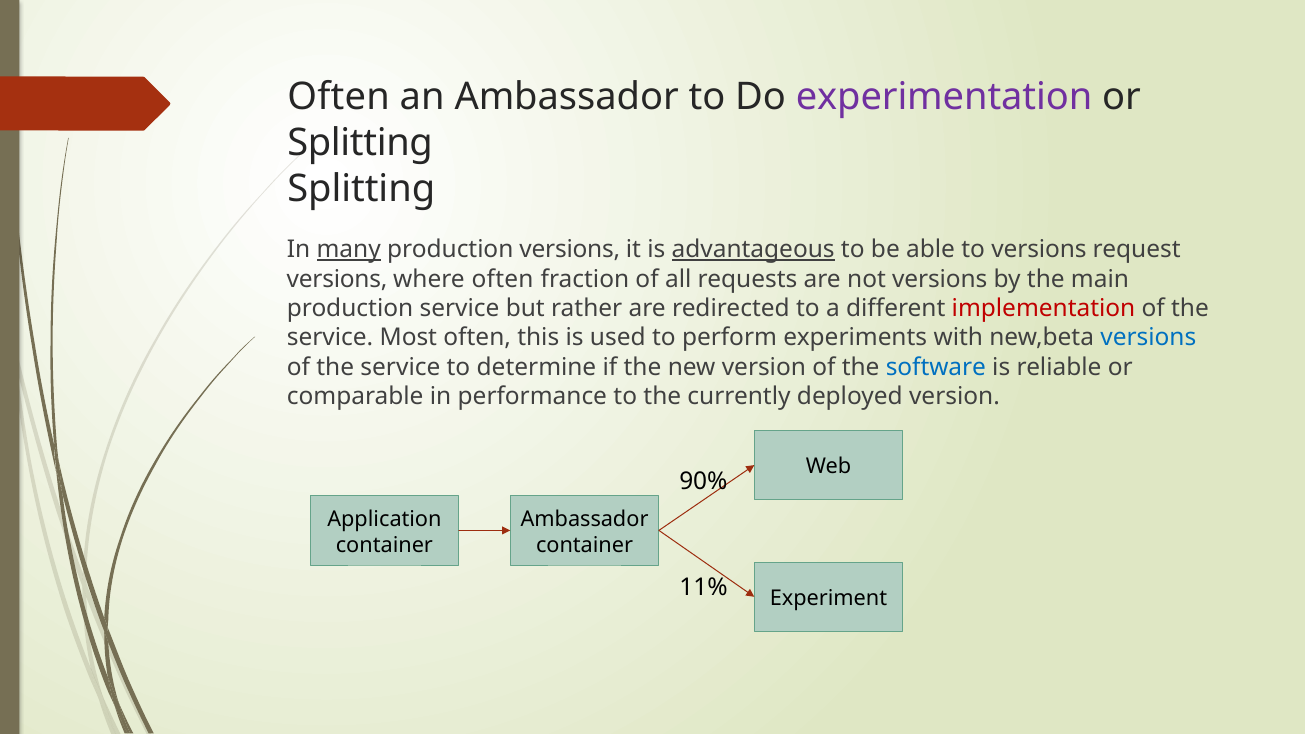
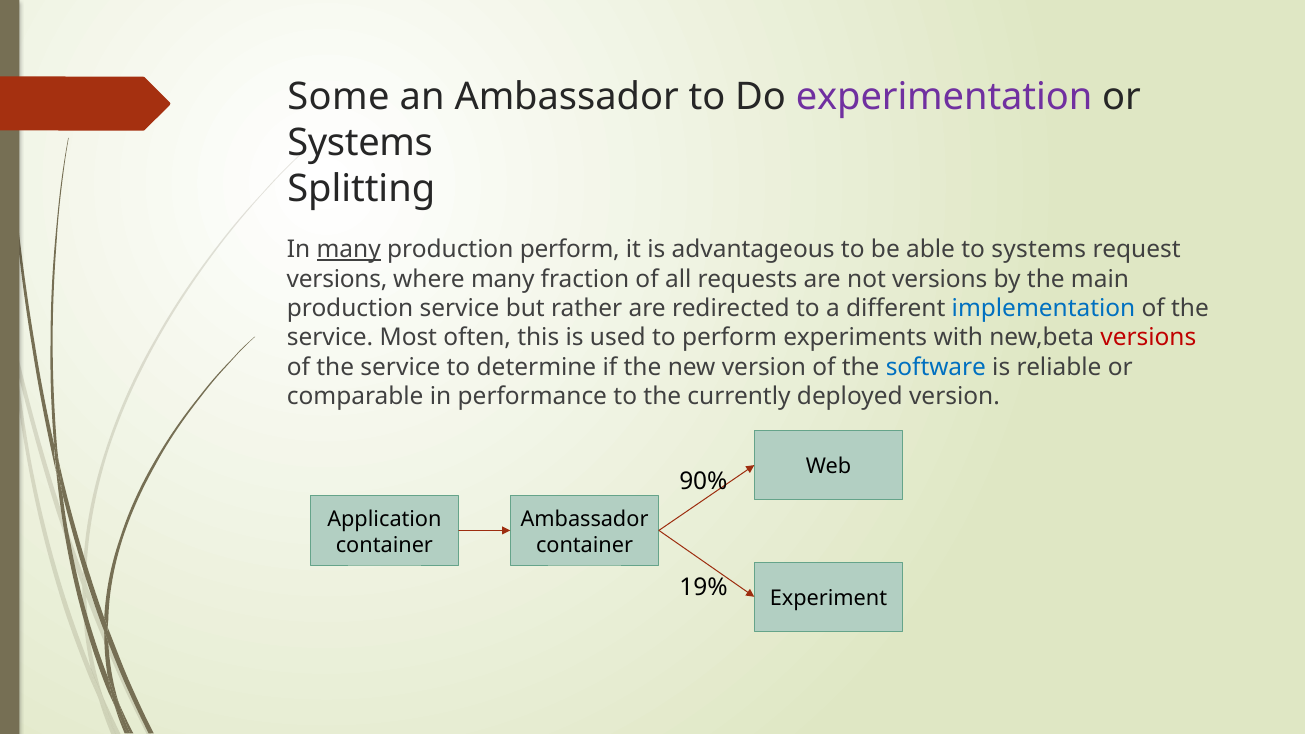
Often: Often -> Some (338, 97)
Splitting: Splitting -> Systems (360, 143)
production versions: versions -> perform (570, 250)
advantageous underline: present -> none (753, 250)
to versions: versions -> systems (1039, 250)
where often: often -> many (503, 279)
implementation colour: red -> blue (1044, 308)
versions colour: blue -> red (1148, 338)
11%: 11% -> 19% (703, 588)
